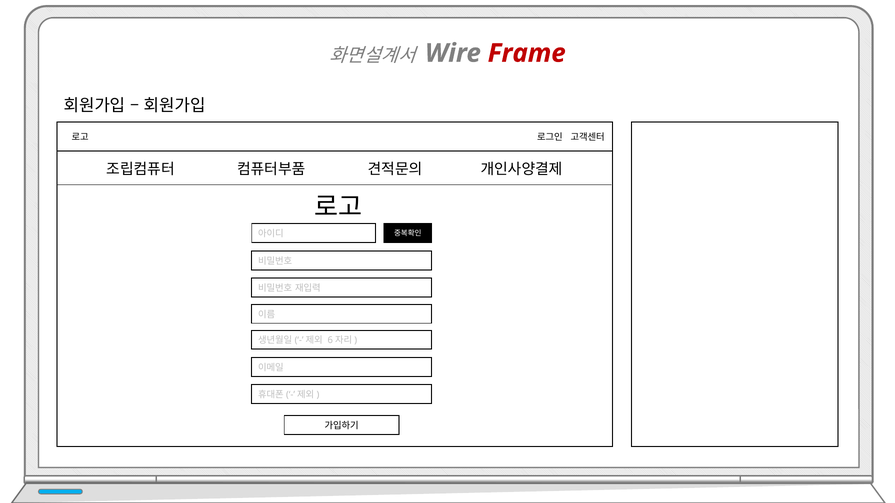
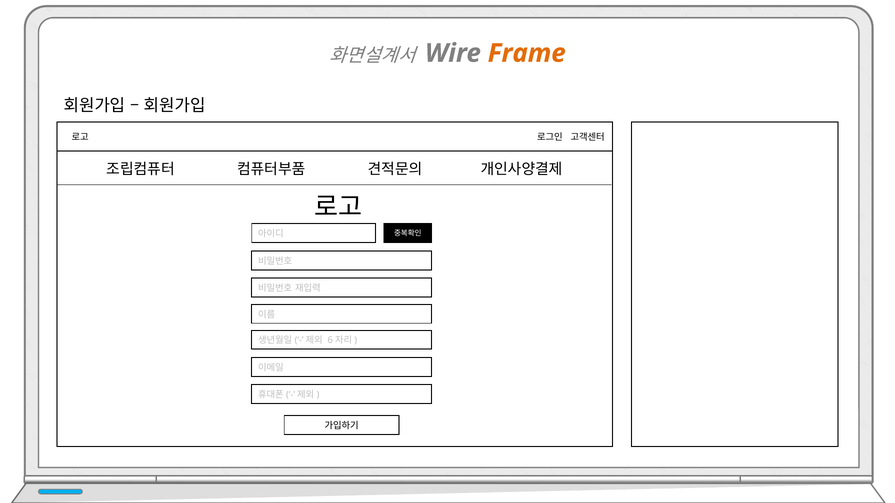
Frame colour: red -> orange (527, 53)
